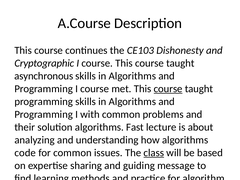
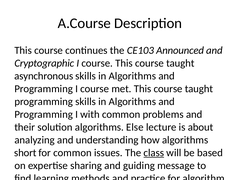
Dishonesty: Dishonesty -> Announced (180, 50)
course underline: present -> none (168, 89)
Fast: Fast -> Else (135, 127)
code: code -> short (25, 153)
